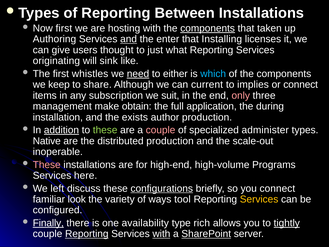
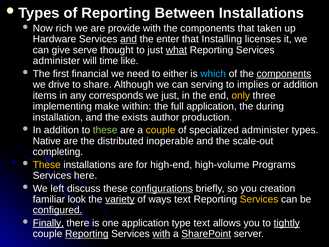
Now first: first -> rich (64, 28)
hosting: hosting -> provide (124, 28)
components underline: present -> none (208, 28)
Authoring: Authoring -> Hardware (54, 39)
users: users -> serve (85, 50)
what underline: none -> present (176, 50)
originating: originating -> administer (56, 61)
sink: sink -> time (109, 61)
whistles: whistles -> financial (90, 74)
need underline: present -> none (138, 74)
components underline: none -> present (284, 74)
keep: keep -> drive (59, 85)
current: current -> serving (207, 85)
or connect: connect -> addition (301, 85)
subscription: subscription -> corresponds (116, 95)
we suit: suit -> just (170, 95)
only colour: pink -> yellow (241, 95)
management: management -> implementing (62, 106)
obtain: obtain -> within (137, 106)
addition underline: present -> none (61, 130)
couple colour: pink -> yellow (161, 130)
distributed production: production -> inoperable (170, 141)
inoperable: inoperable -> completing (58, 152)
These colour: pink -> yellow (47, 165)
you connect: connect -> creation (277, 188)
variety underline: none -> present (120, 199)
ways tool: tool -> text (182, 199)
configured underline: none -> present (58, 210)
one availability: availability -> application (145, 223)
type rich: rich -> text (202, 223)
